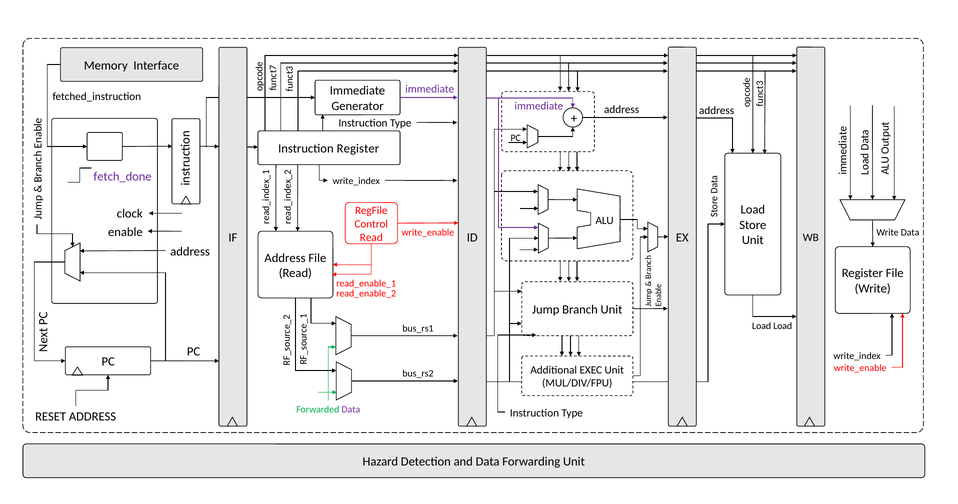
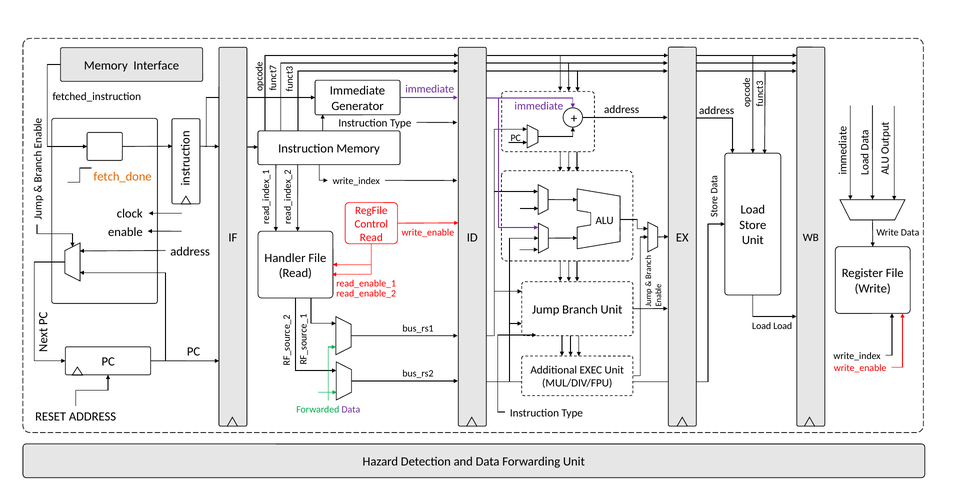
Instruction Register: Register -> Memory (358, 149)
fetch_done colour: purple -> orange (123, 177)
Address: Address -> Handler (285, 258)
